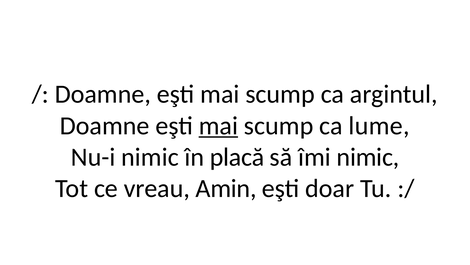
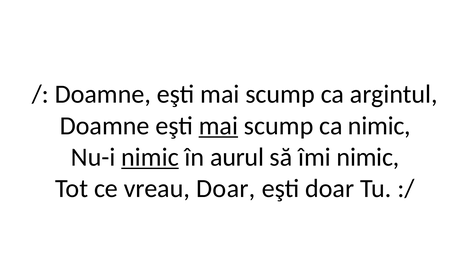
ca lume: lume -> nimic (379, 125)
nimic underline: none -> present (150, 157)
placă: placă -> aurul (237, 157)
vreau Amin: Amin -> Doar (226, 188)
